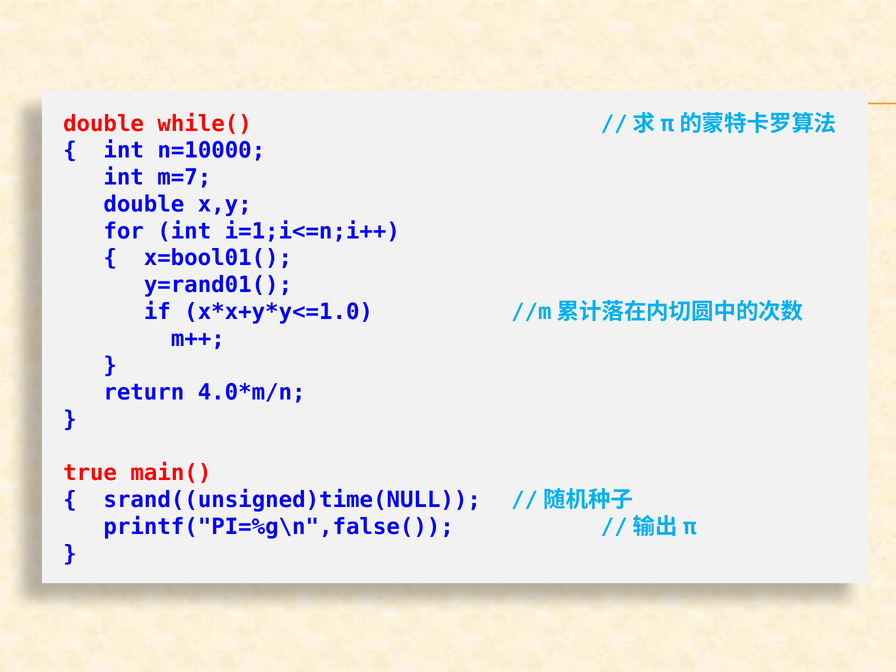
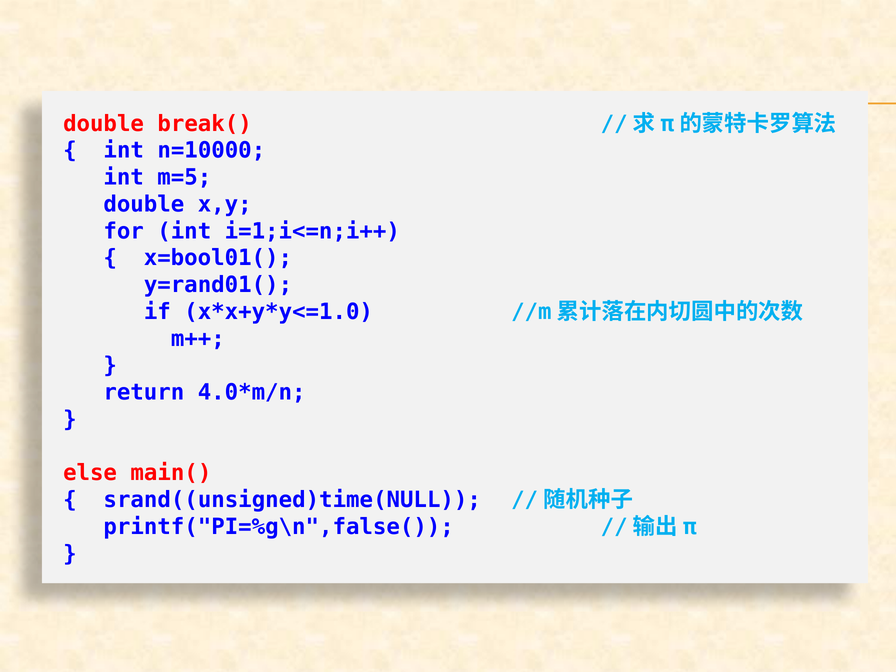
while(: while( -> break( (205, 124)
m=7: m=7 -> m=5 (184, 177)
true: true -> else (90, 473)
